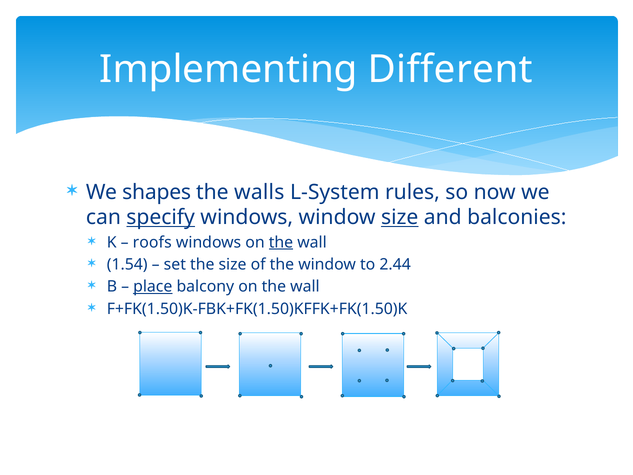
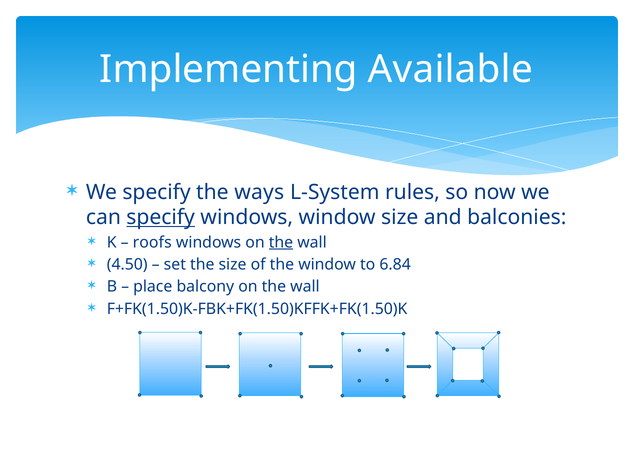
Different: Different -> Available (450, 69)
We shapes: shapes -> specify (157, 192)
walls: walls -> ways (259, 192)
size underline: present -> none (400, 217)
1.54: 1.54 -> 4.50 (127, 264)
2.44: 2.44 -> 6.84 (395, 264)
place underline: present -> none (153, 287)
